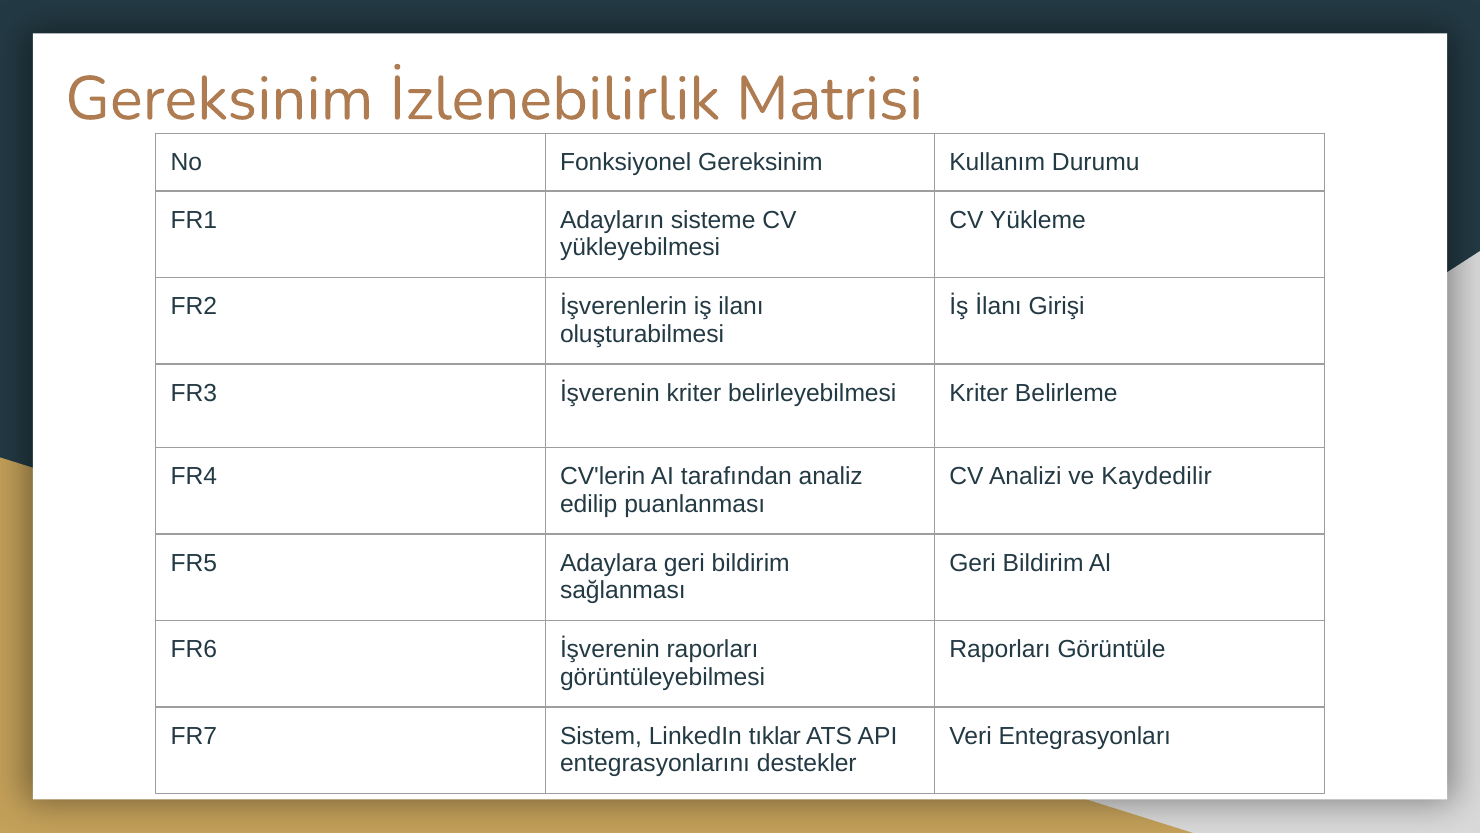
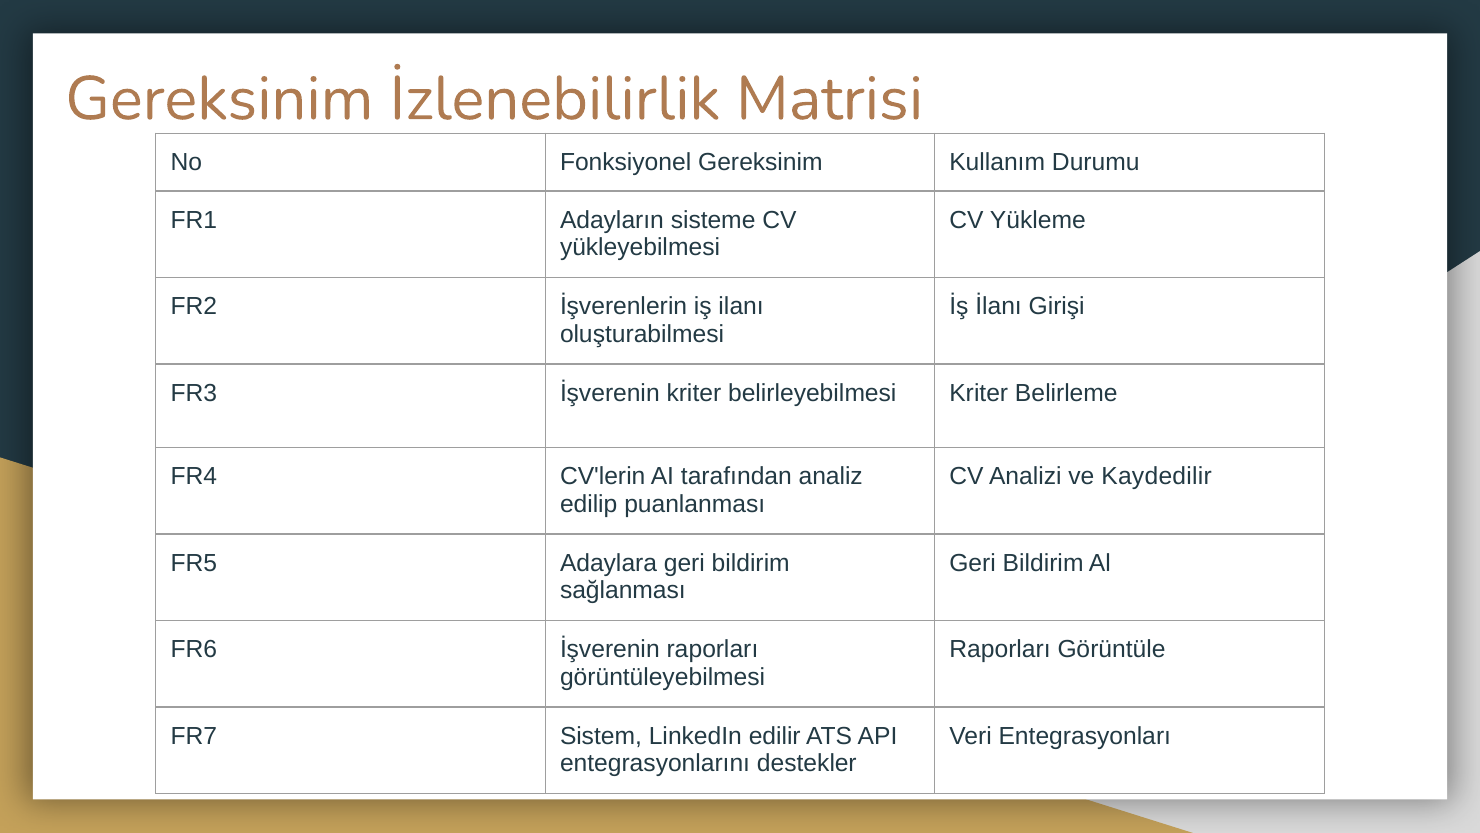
tıklar: tıklar -> edilir (775, 736)
